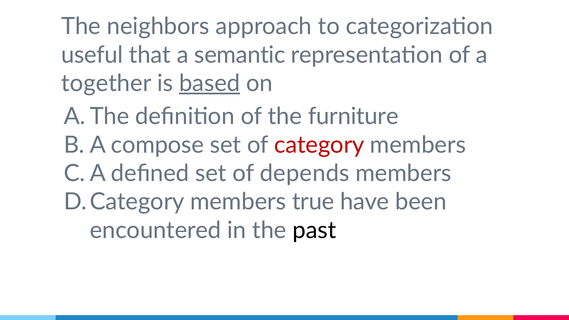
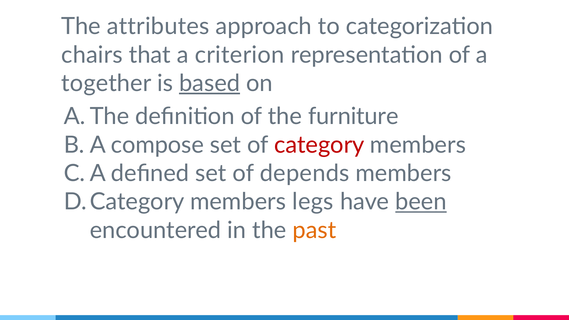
neighbors: neighbors -> attributes (158, 26)
useful: useful -> chairs (92, 55)
semantic: semantic -> criterion (240, 55)
true: true -> legs (313, 202)
been underline: none -> present (421, 202)
past colour: black -> orange (314, 230)
